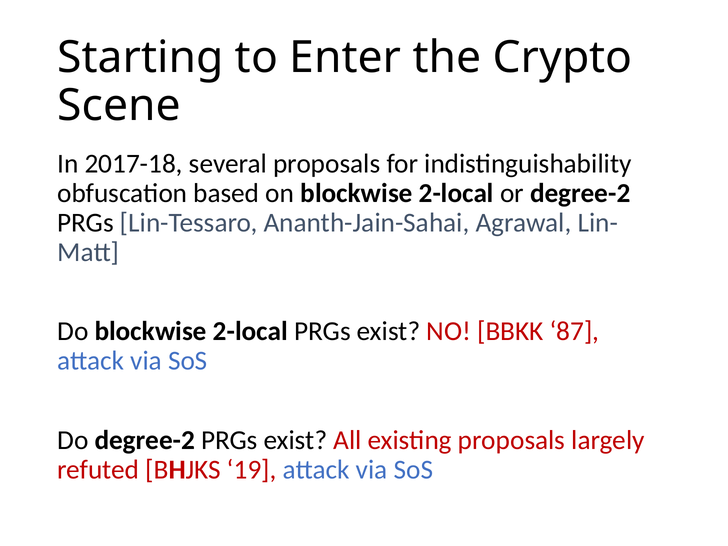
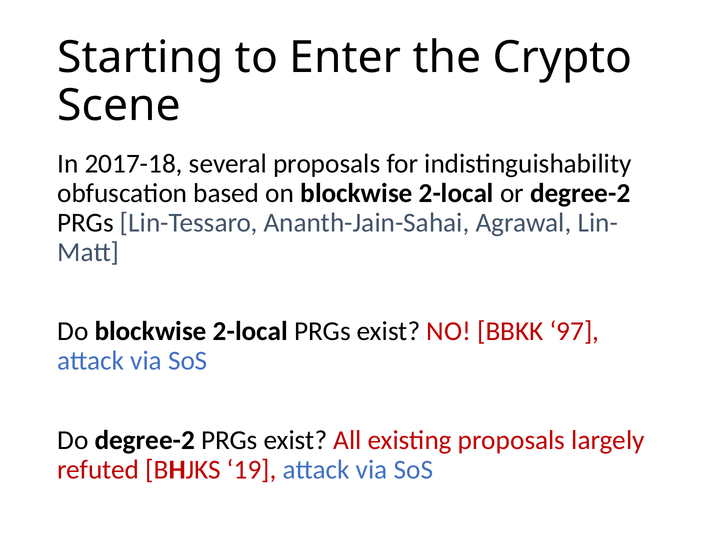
87: 87 -> 97 (574, 331)
